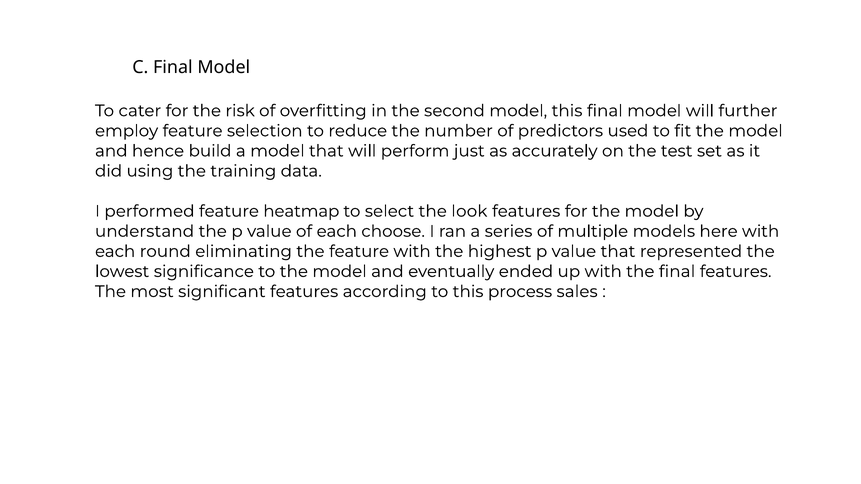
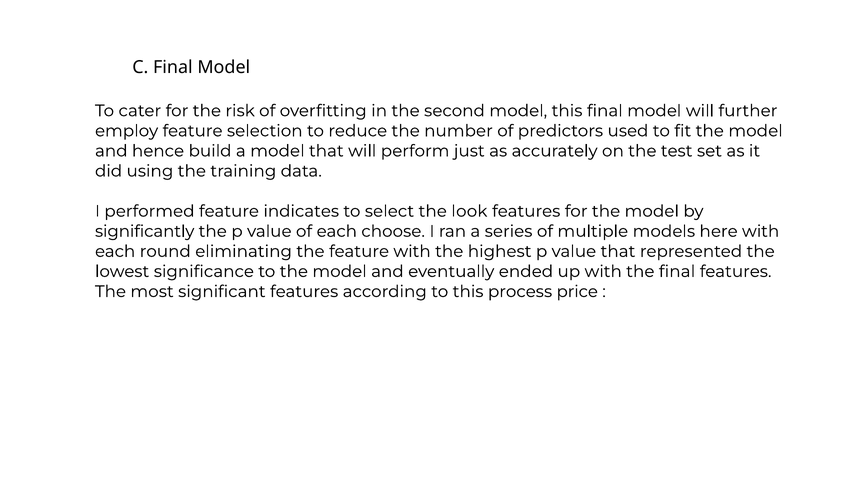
heatmap: heatmap -> indicates (301, 211)
understand: understand -> significantly (145, 231)
sales: sales -> price (577, 292)
